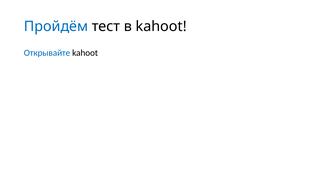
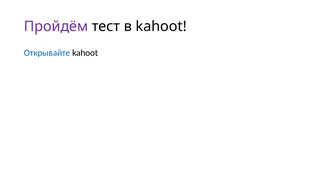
Пройдём colour: blue -> purple (56, 26)
